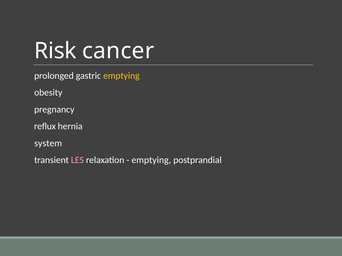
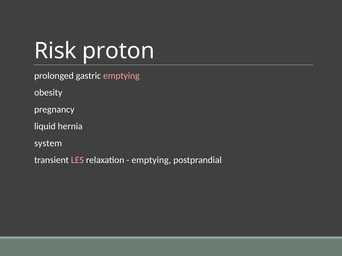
cancer: cancer -> proton (118, 51)
emptying colour: yellow -> pink (121, 76)
reflux: reflux -> liquid (45, 127)
